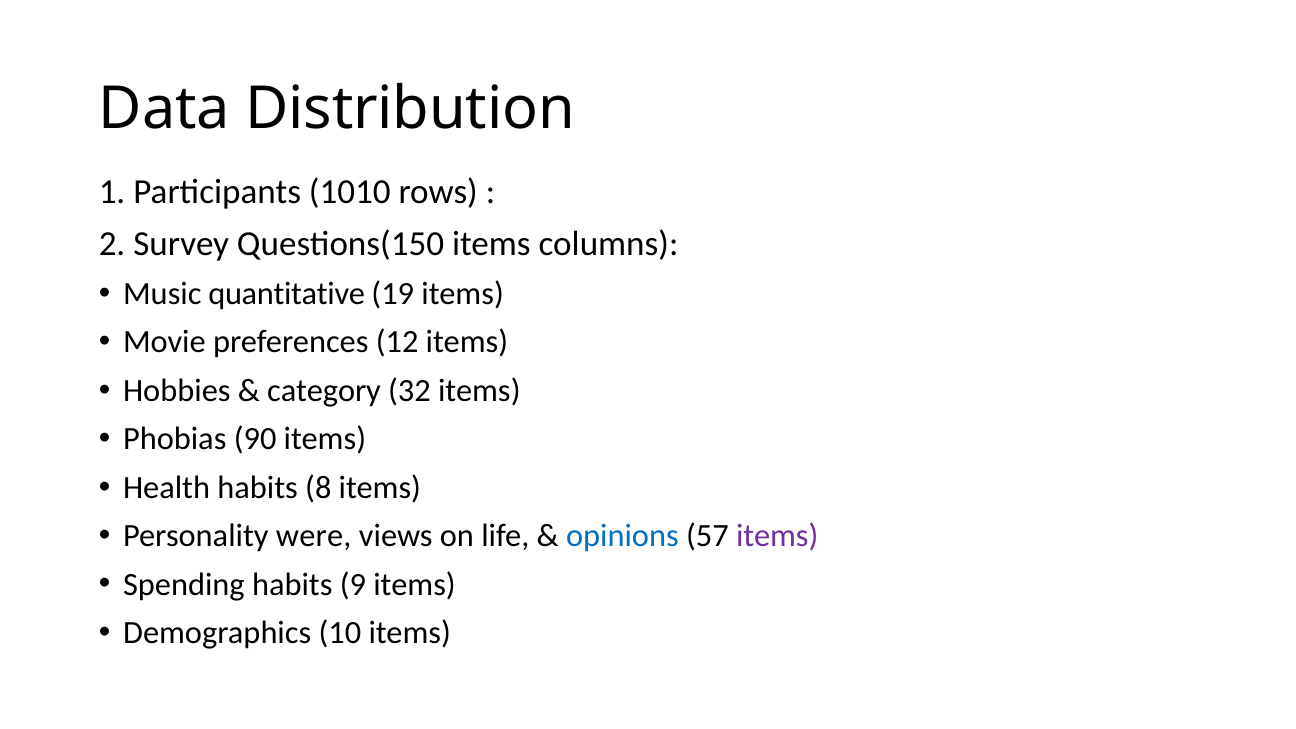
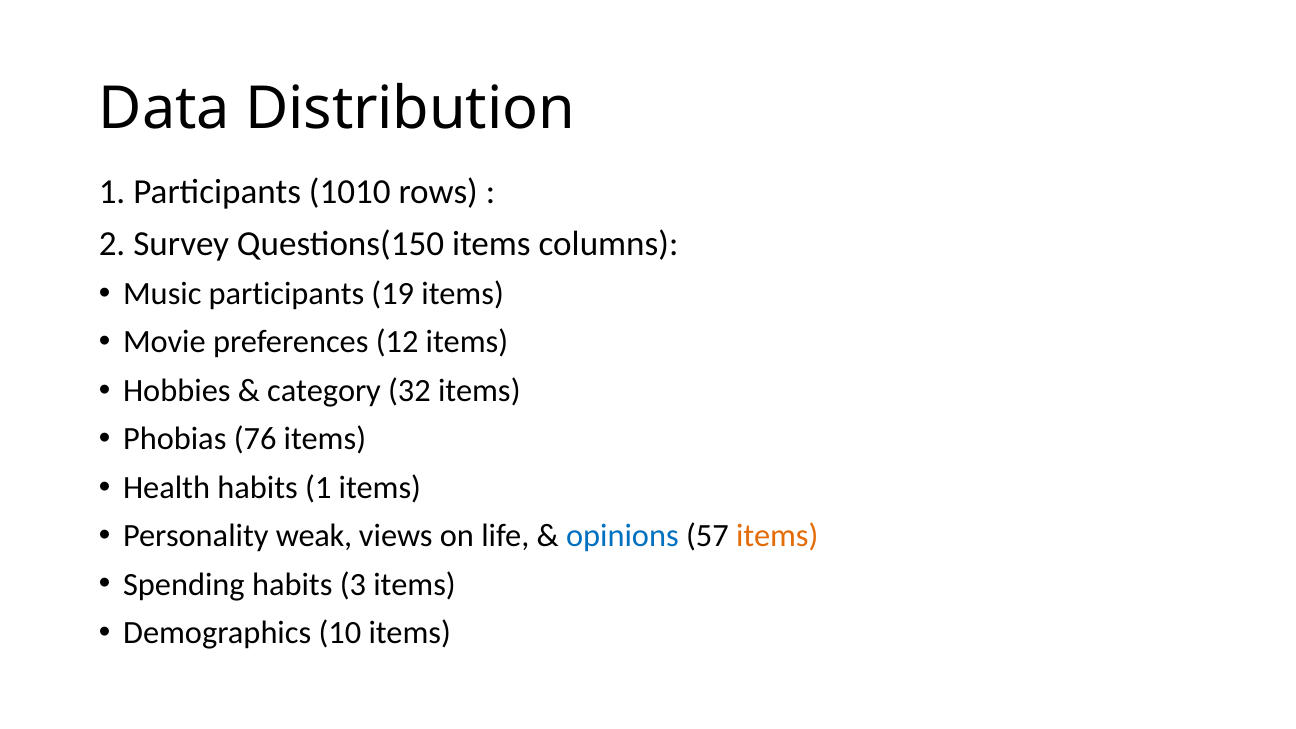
Music quantitative: quantitative -> participants (286, 293)
90: 90 -> 76 (255, 439)
habits 8: 8 -> 1 (318, 487)
were: were -> weak (314, 536)
items colour: purple -> orange (777, 536)
9: 9 -> 3 (353, 584)
